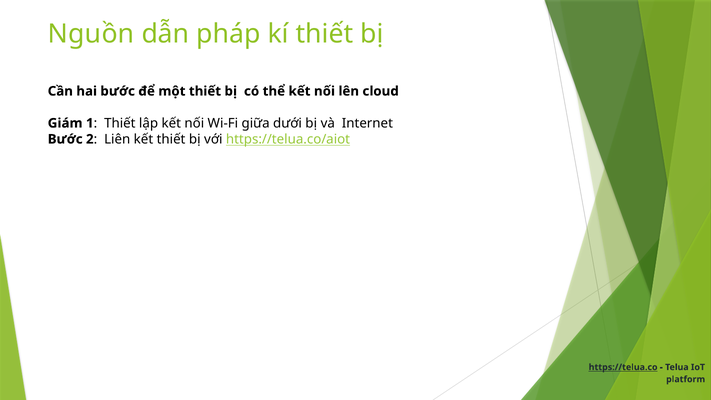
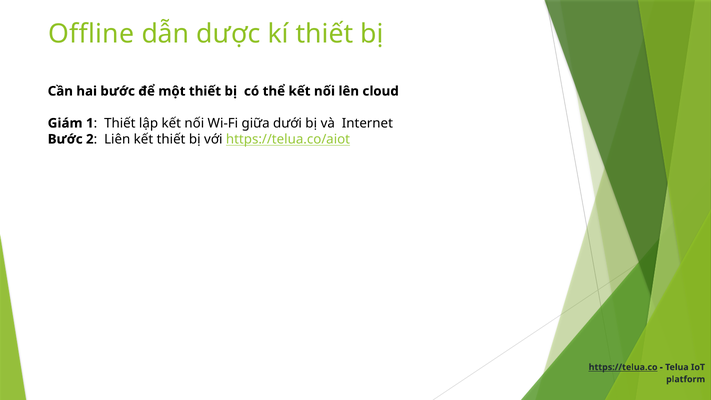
Nguồn: Nguồn -> Offline (91, 34)
pháp: pháp -> dược (228, 34)
